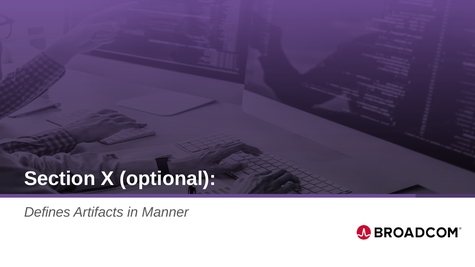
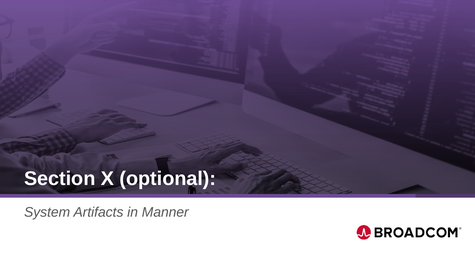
Defines: Defines -> System (47, 213)
